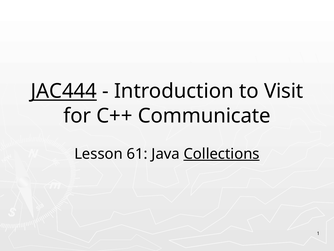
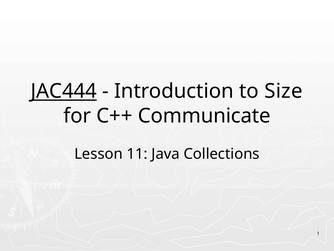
Visit: Visit -> Size (283, 91)
61: 61 -> 11 (137, 154)
Collections underline: present -> none (222, 154)
